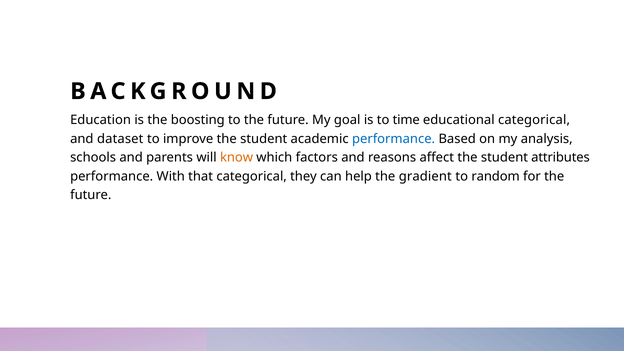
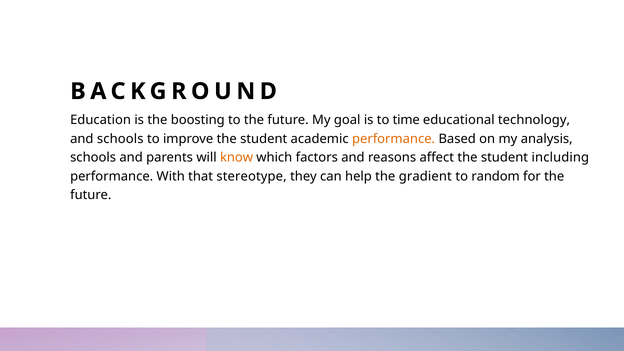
educational categorical: categorical -> technology (534, 120)
and dataset: dataset -> schools (120, 139)
performance colour: blue -> orange (394, 139)
attributes: attributes -> including (560, 158)
that categorical: categorical -> stereotype (252, 176)
